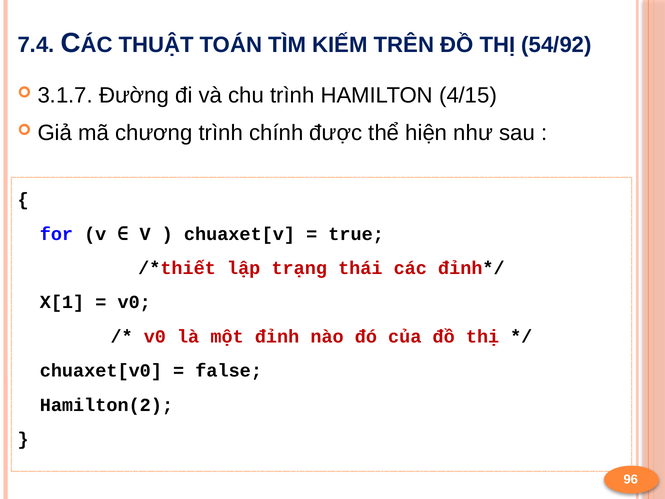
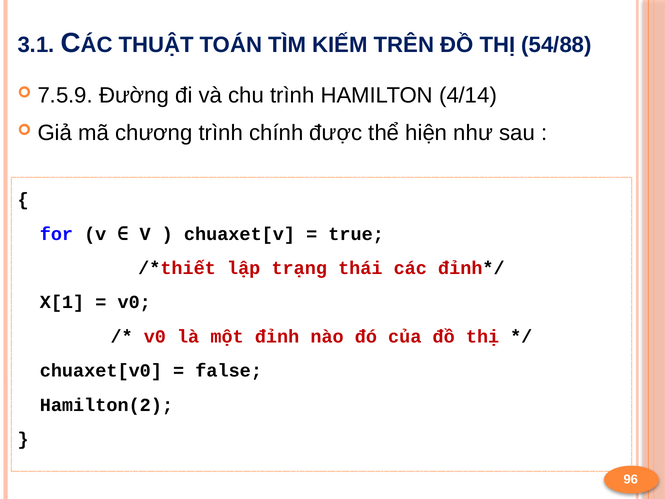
7.4: 7.4 -> 3.1 (36, 45)
54/92: 54/92 -> 54/88 (556, 45)
3.1.7: 3.1.7 -> 7.5.9 (65, 95)
4/15: 4/15 -> 4/14 (468, 95)
